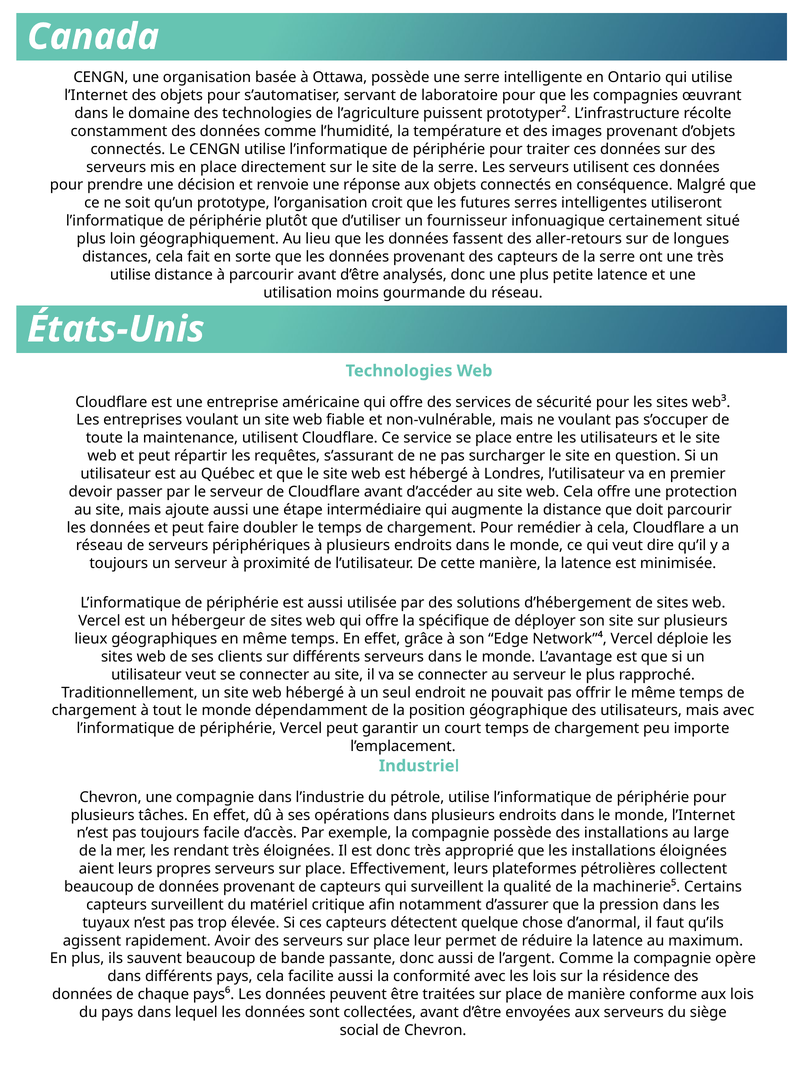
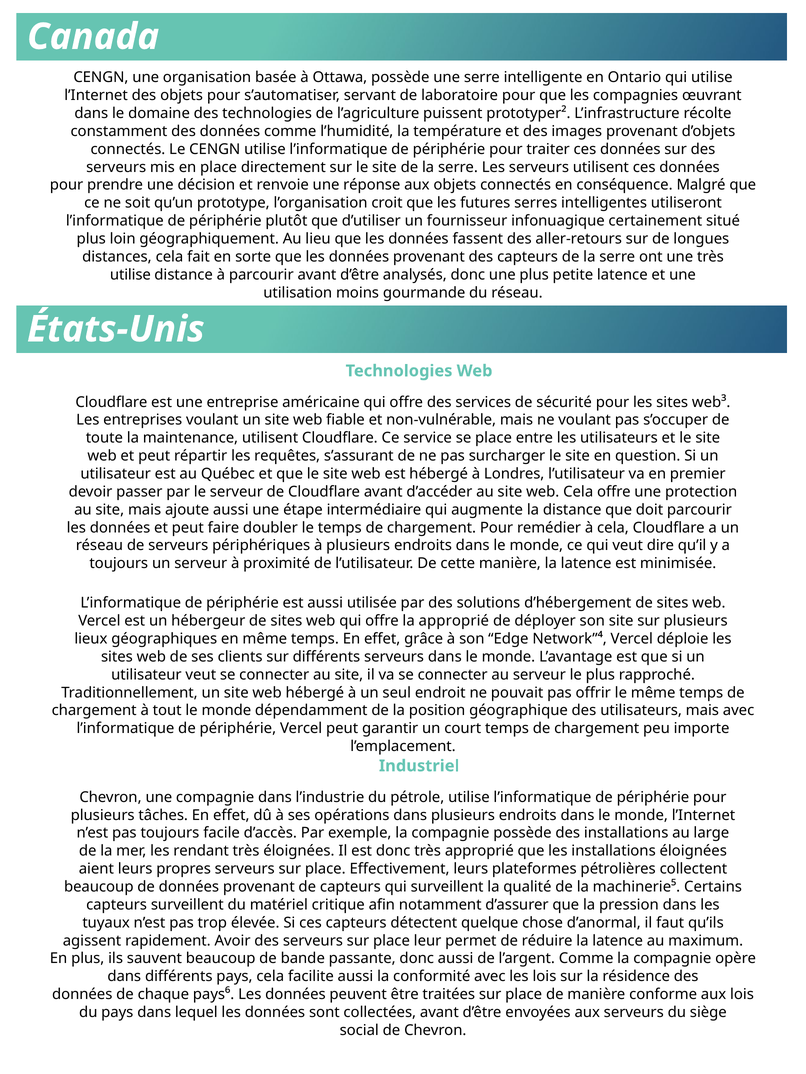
la spécifique: spécifique -> approprié (454, 621)
